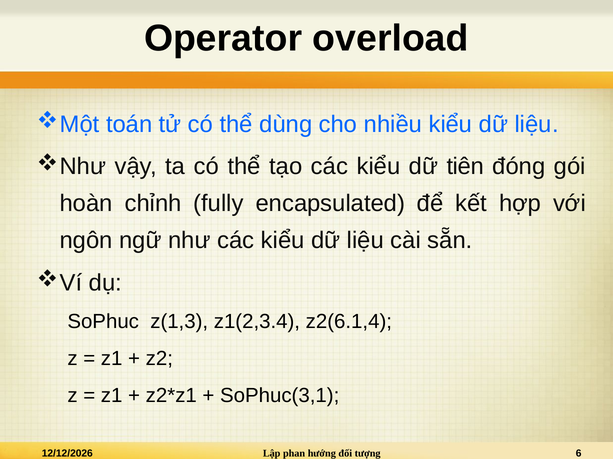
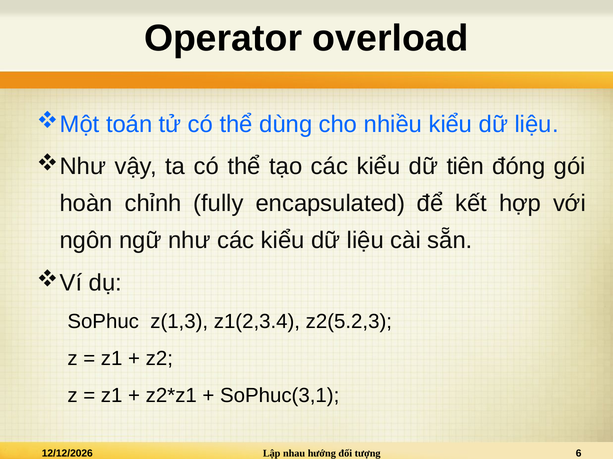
z2(6.1,4: z2(6.1,4 -> z2(5.2,3 (349, 322)
phan: phan -> nhau (294, 454)
